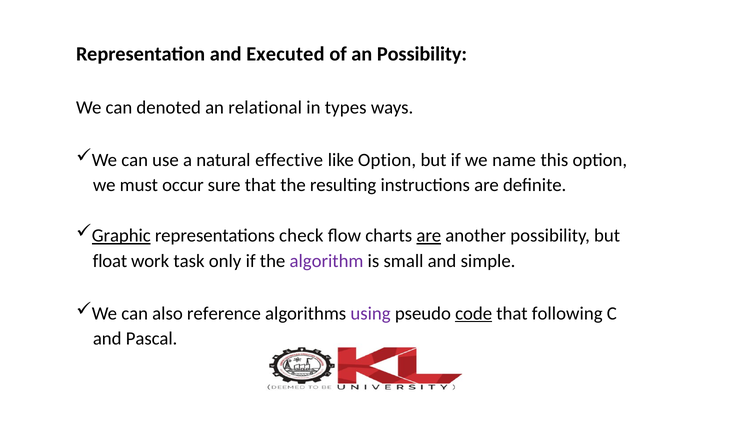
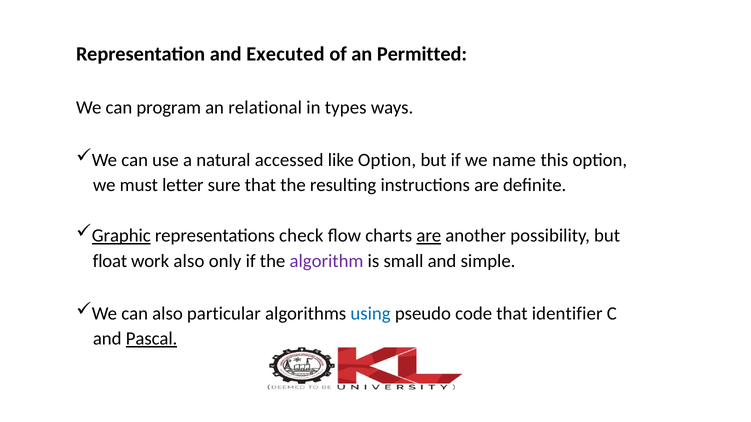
an Possibility: Possibility -> Permitted (422, 54)
denoted: denoted -> program (169, 108)
effective: effective -> accessed (289, 160)
occur: occur -> letter (183, 185)
work task: task -> also (189, 261)
reference: reference -> particular (224, 314)
using colour: purple -> blue (371, 314)
code underline: present -> none (474, 314)
following: following -> identifier (567, 314)
Pascal underline: none -> present (152, 339)
